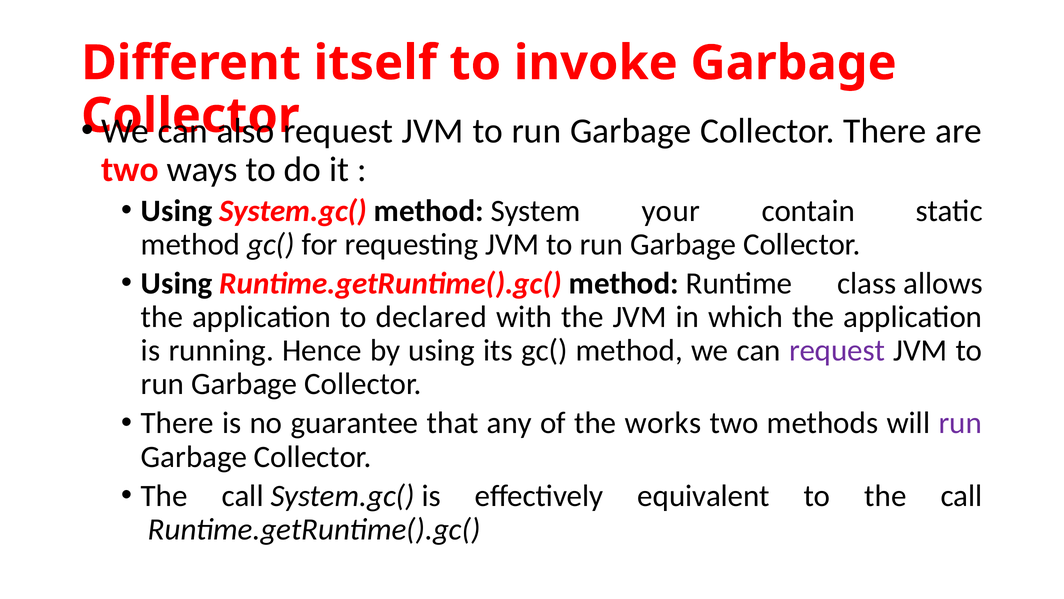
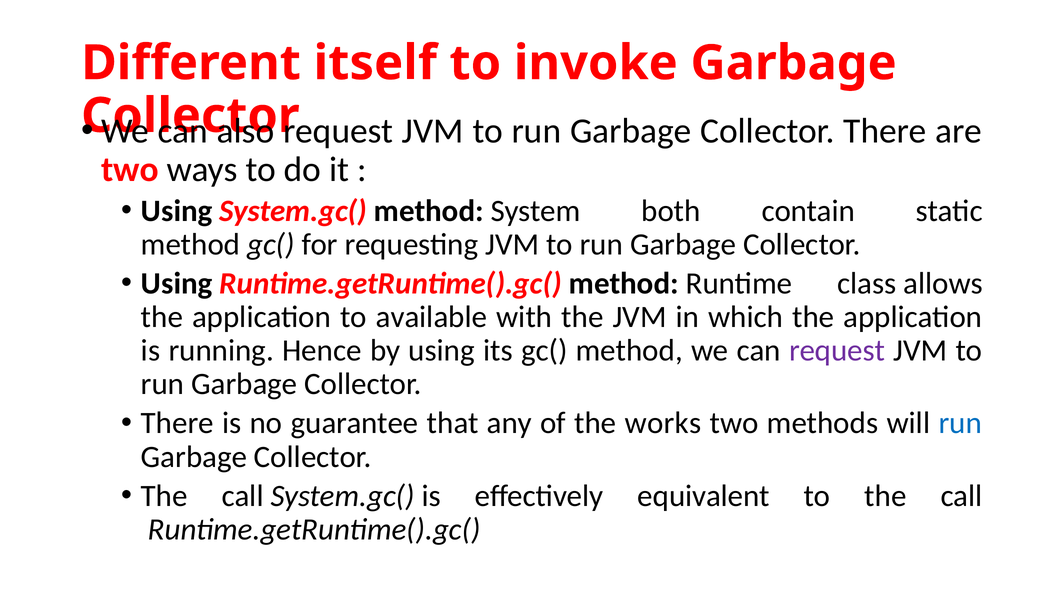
your: your -> both (671, 211)
declared: declared -> available (431, 317)
run colour: purple -> blue (960, 423)
